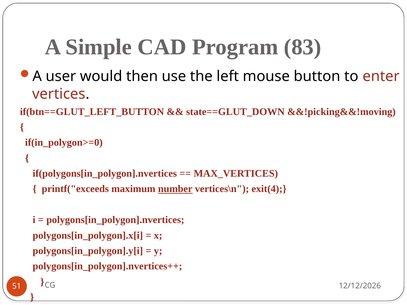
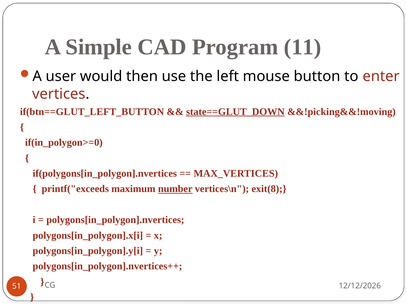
83: 83 -> 11 (303, 47)
state==GLUT_DOWN underline: none -> present (235, 112)
exit(4: exit(4 -> exit(8 (269, 189)
